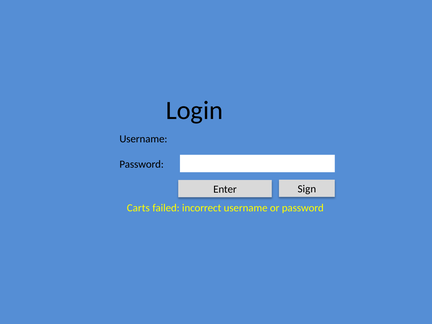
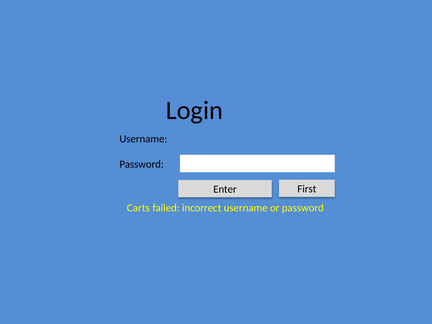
Sign: Sign -> First (307, 189)
